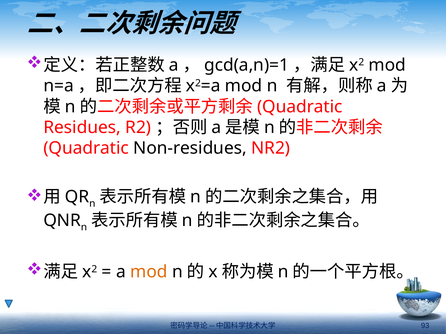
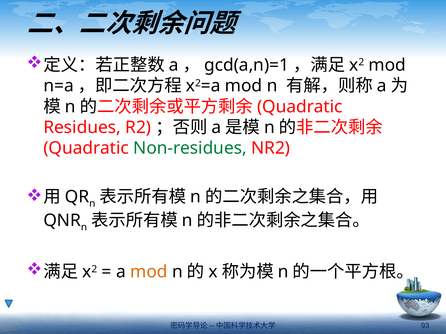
Non-residues colour: black -> green (190, 148)
